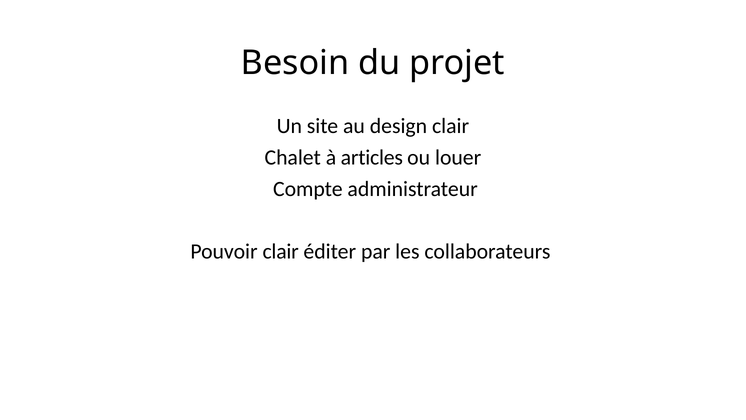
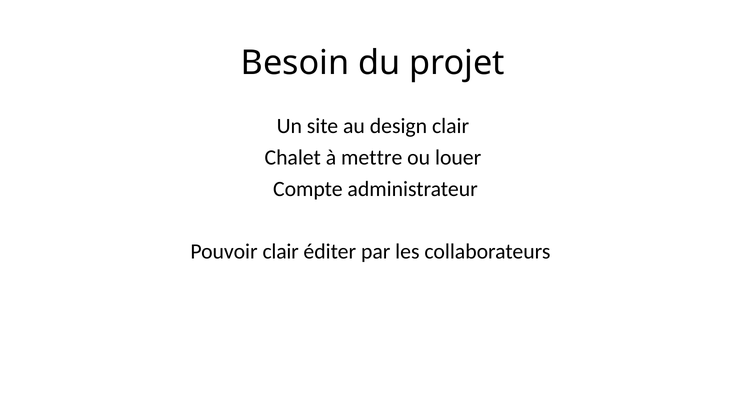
articles: articles -> mettre (372, 157)
